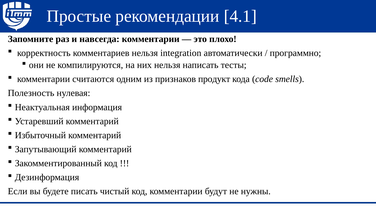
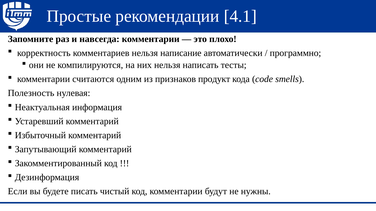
integration: integration -> написание (181, 53)
